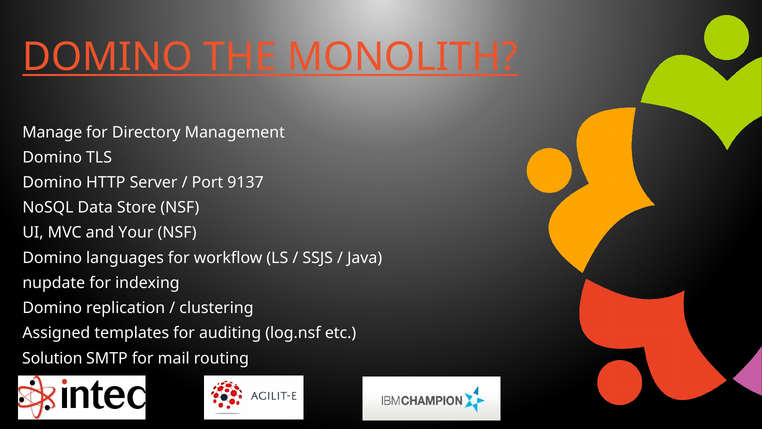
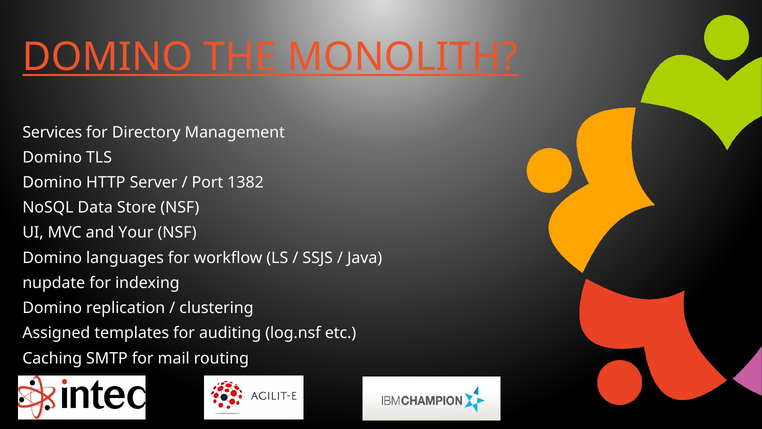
Manage: Manage -> Services (52, 132)
9137: 9137 -> 1382 (246, 182)
Solution: Solution -> Caching (52, 358)
